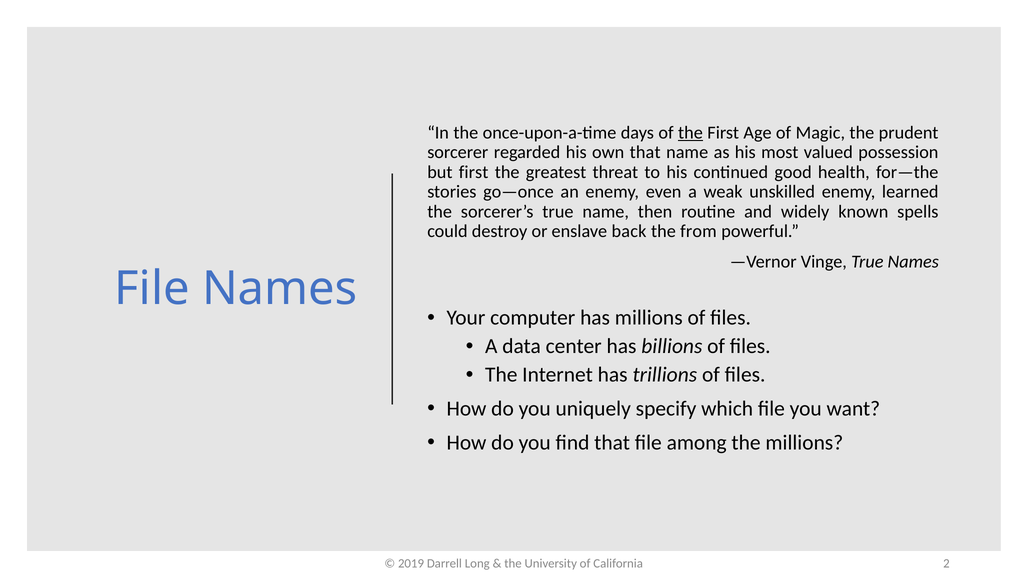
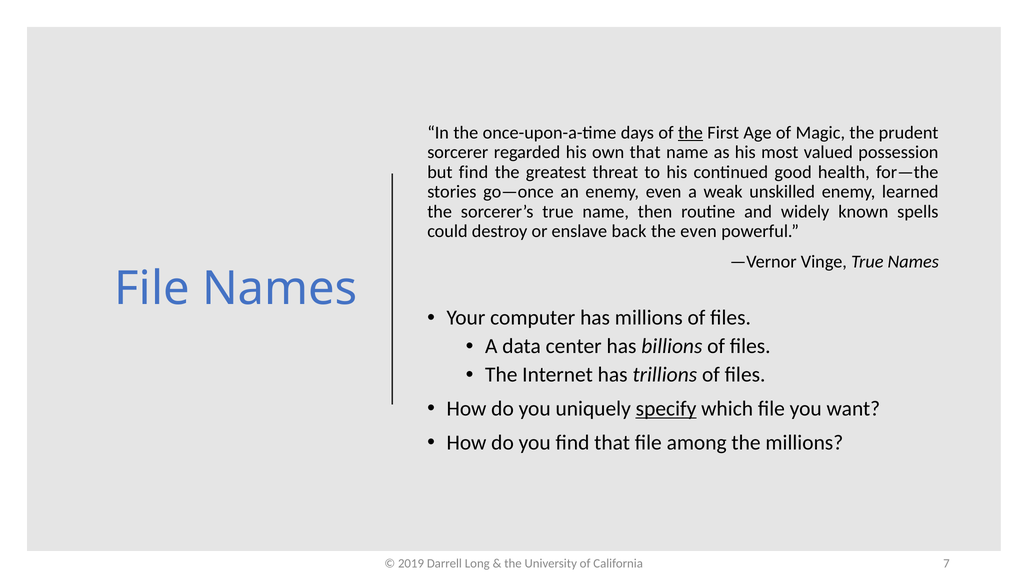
but first: first -> find (474, 172)
the from: from -> even (698, 231)
specify underline: none -> present (666, 409)
2: 2 -> 7 (946, 564)
